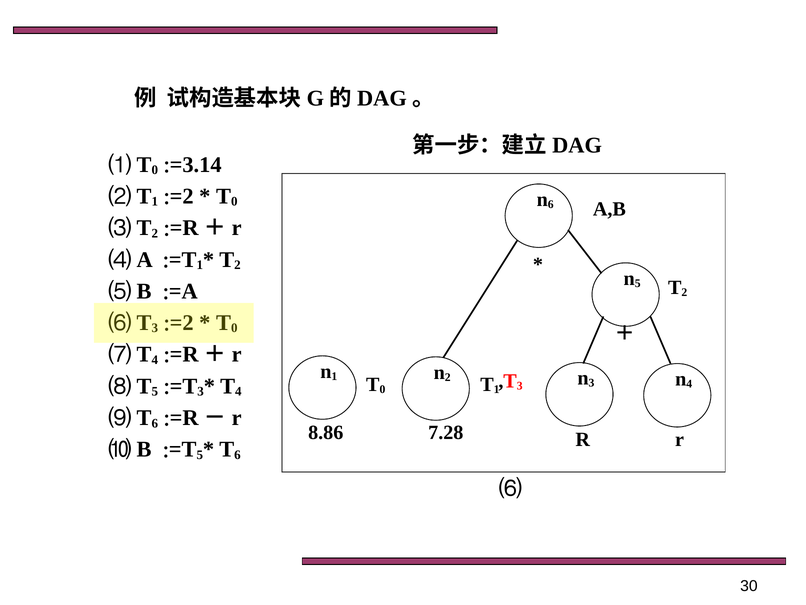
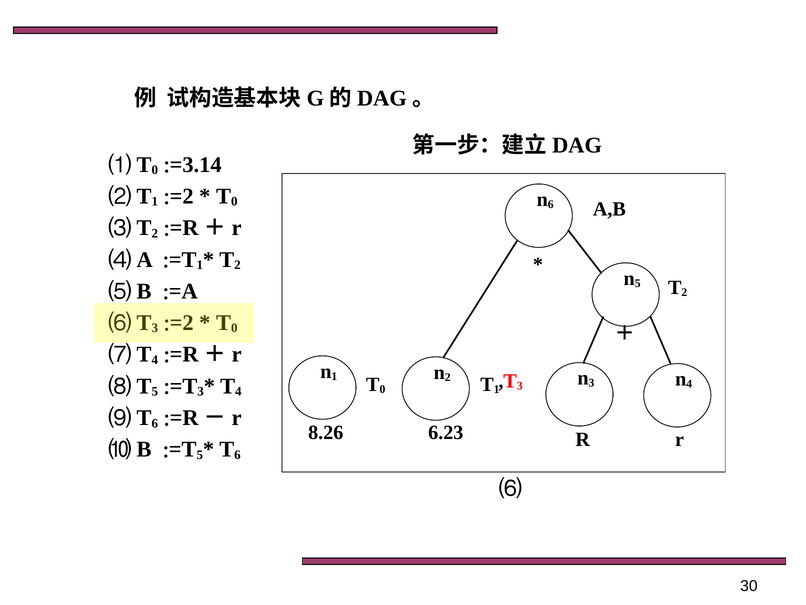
8.86: 8.86 -> 8.26 (326, 432)
7.28: 7.28 -> 6.23 (446, 432)
